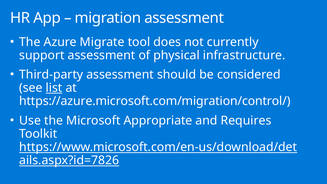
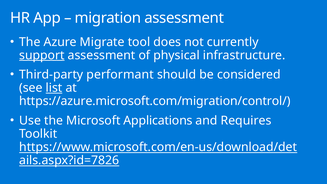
support underline: none -> present (42, 55)
Third-party assessment: assessment -> performant (120, 75)
Appropriate: Appropriate -> Applications (158, 120)
